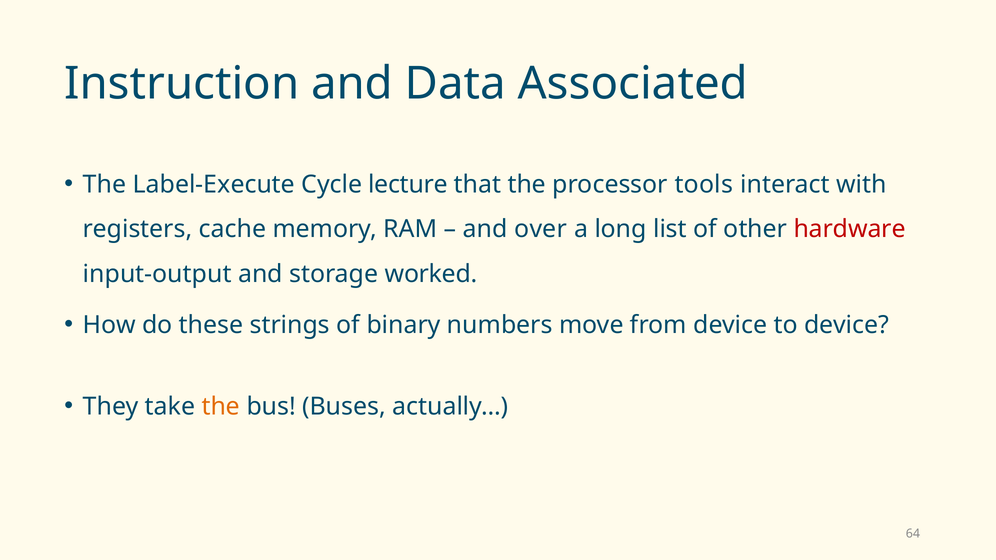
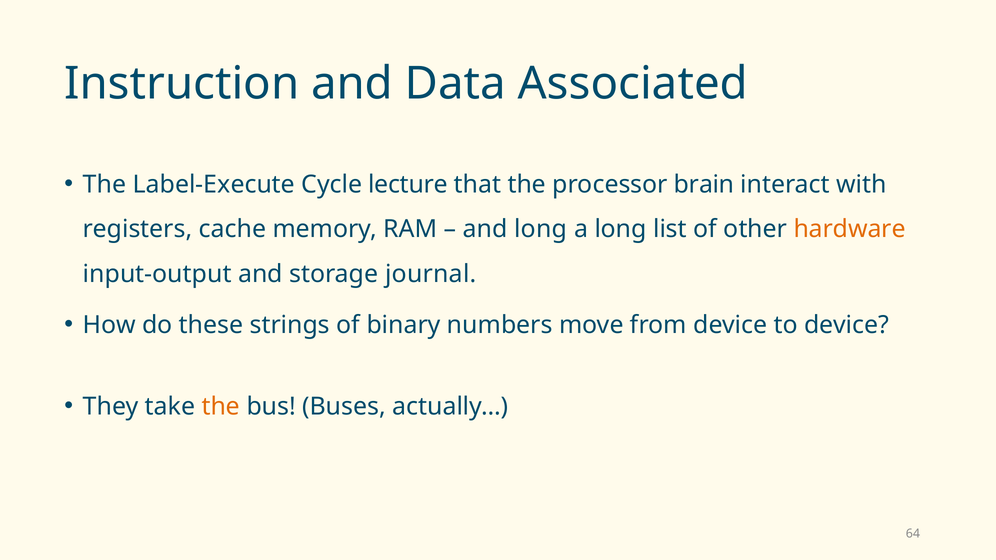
tools: tools -> brain (704, 184)
and over: over -> long (541, 229)
hardware colour: red -> orange (850, 229)
worked: worked -> journal (431, 274)
